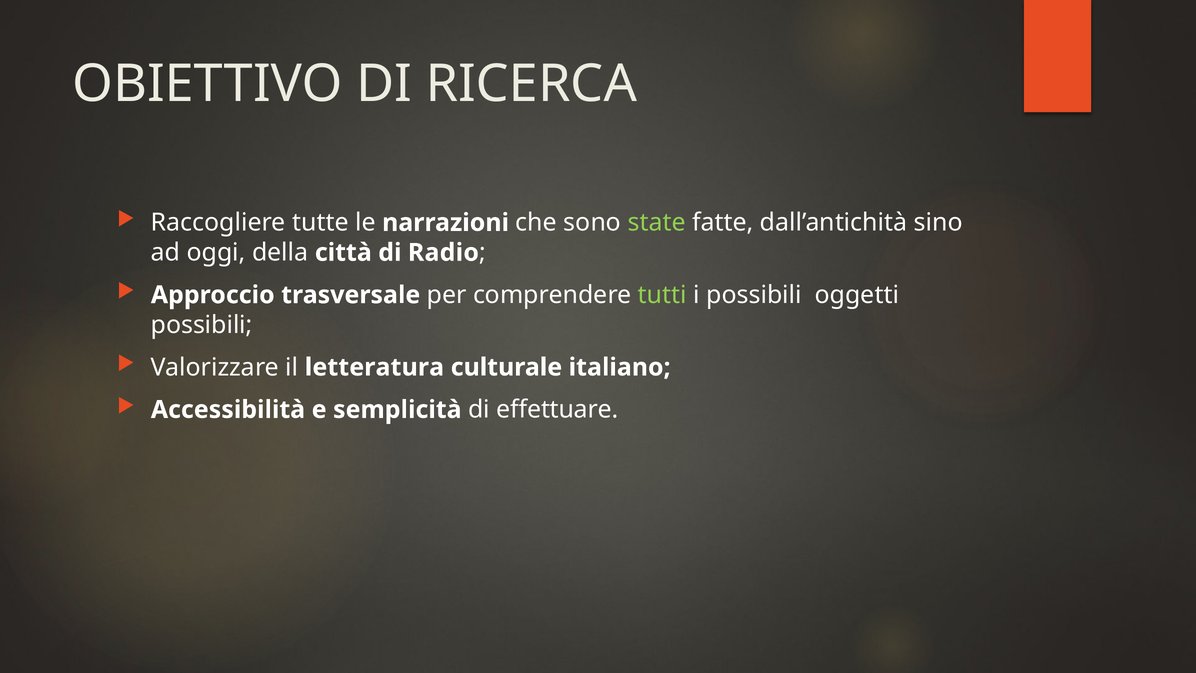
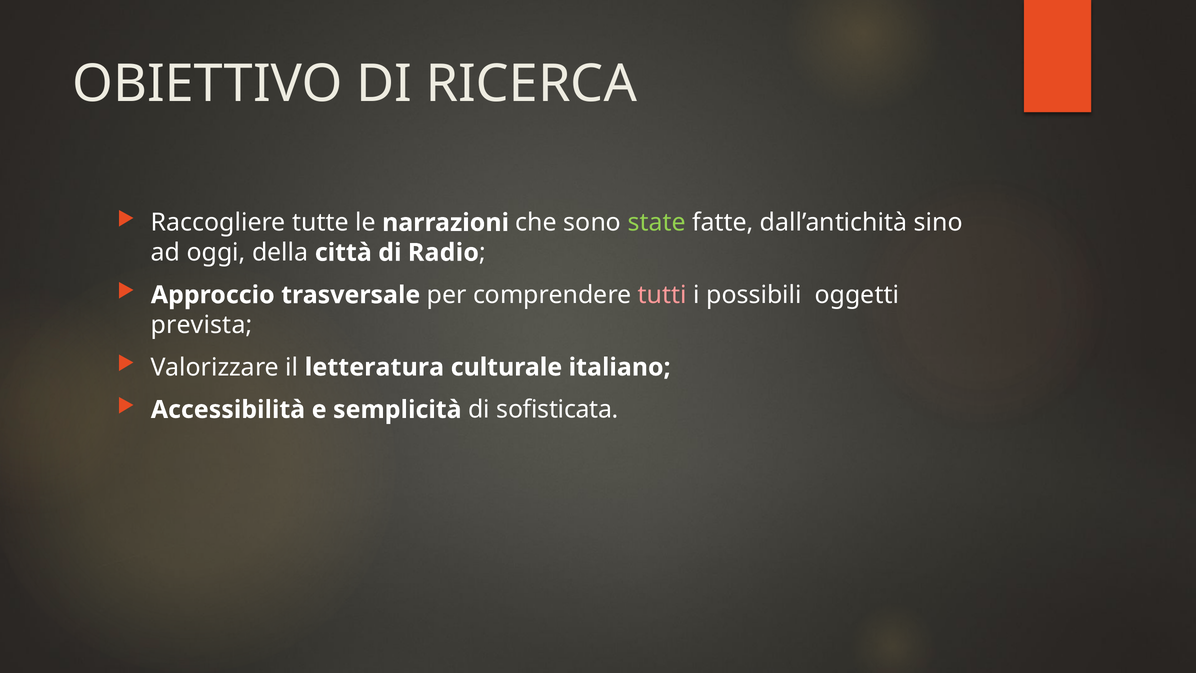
tutti colour: light green -> pink (662, 295)
possibili: possibili -> prevista (202, 325)
effettuare: effettuare -> sofisticata (557, 410)
